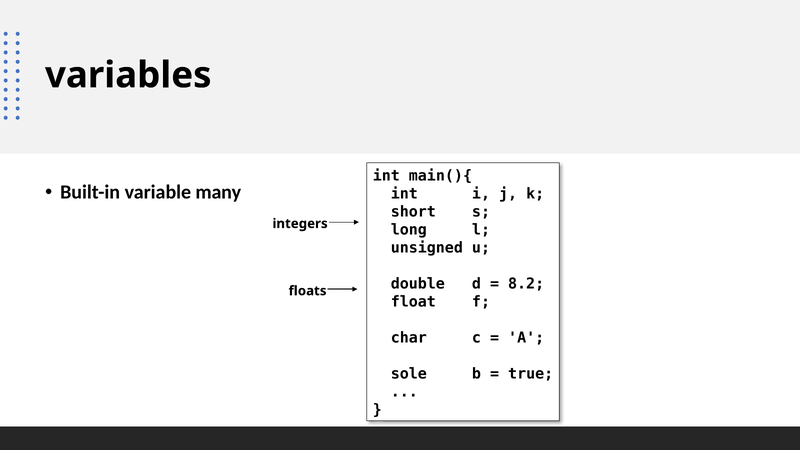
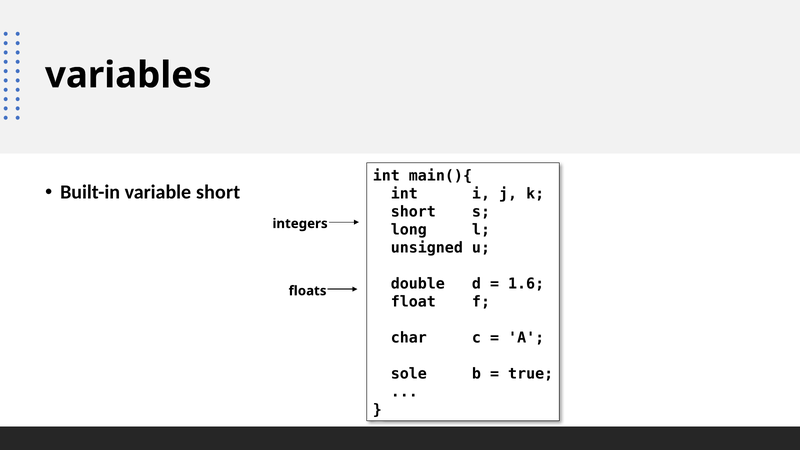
variable many: many -> short (218, 192)
8.2: 8.2 -> 1.6 (526, 284)
